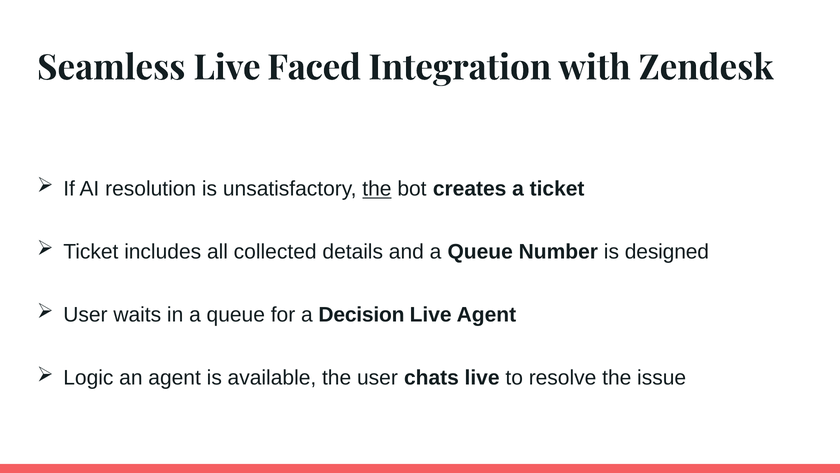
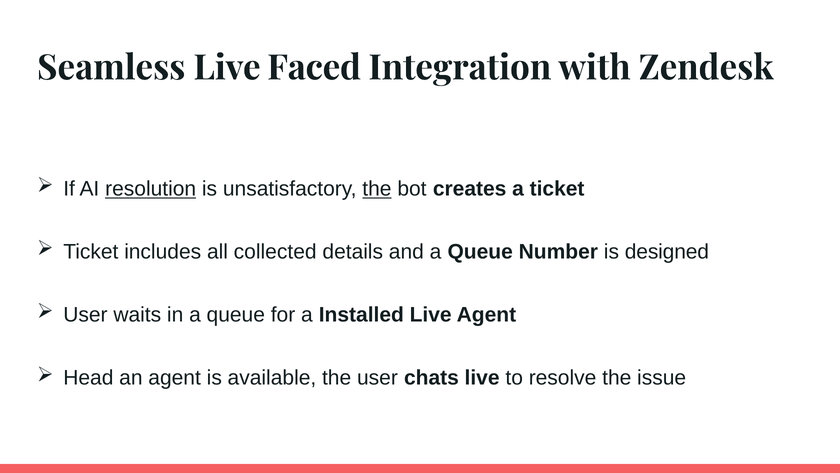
resolution underline: none -> present (151, 189)
Decision: Decision -> Installed (361, 315)
Logic: Logic -> Head (88, 378)
